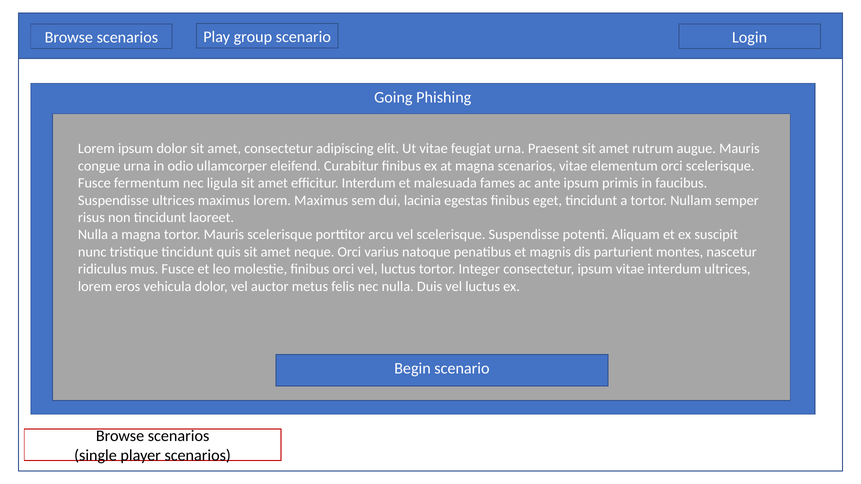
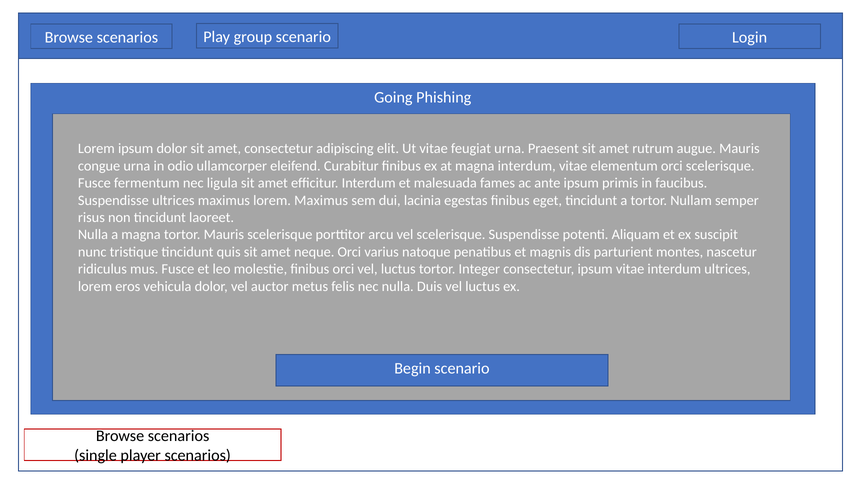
magna scenarios: scenarios -> interdum (527, 166)
